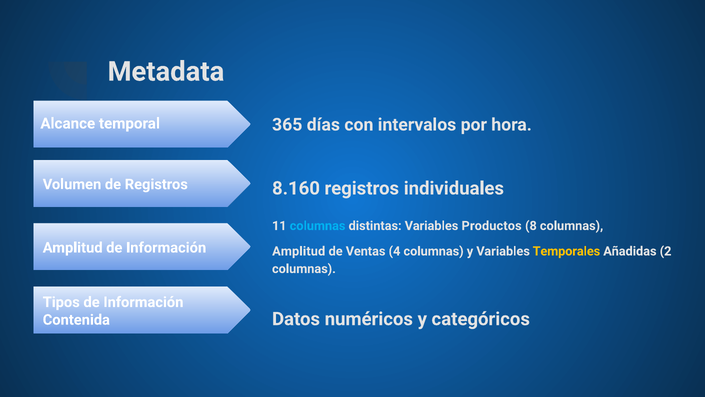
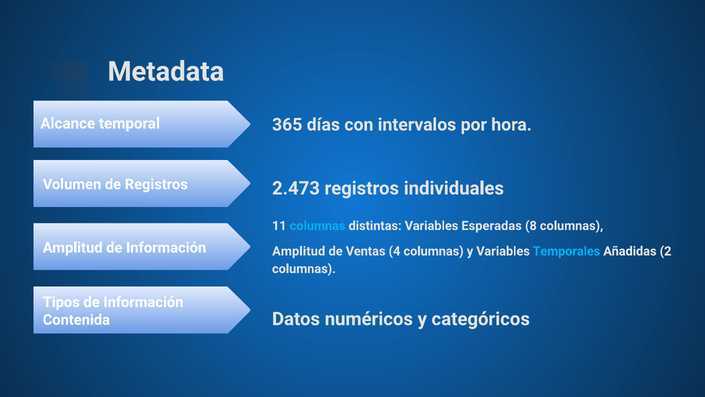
8.160: 8.160 -> 2.473 (296, 188)
Productos: Productos -> Esperadas (492, 226)
Temporales colour: yellow -> light blue (566, 251)
